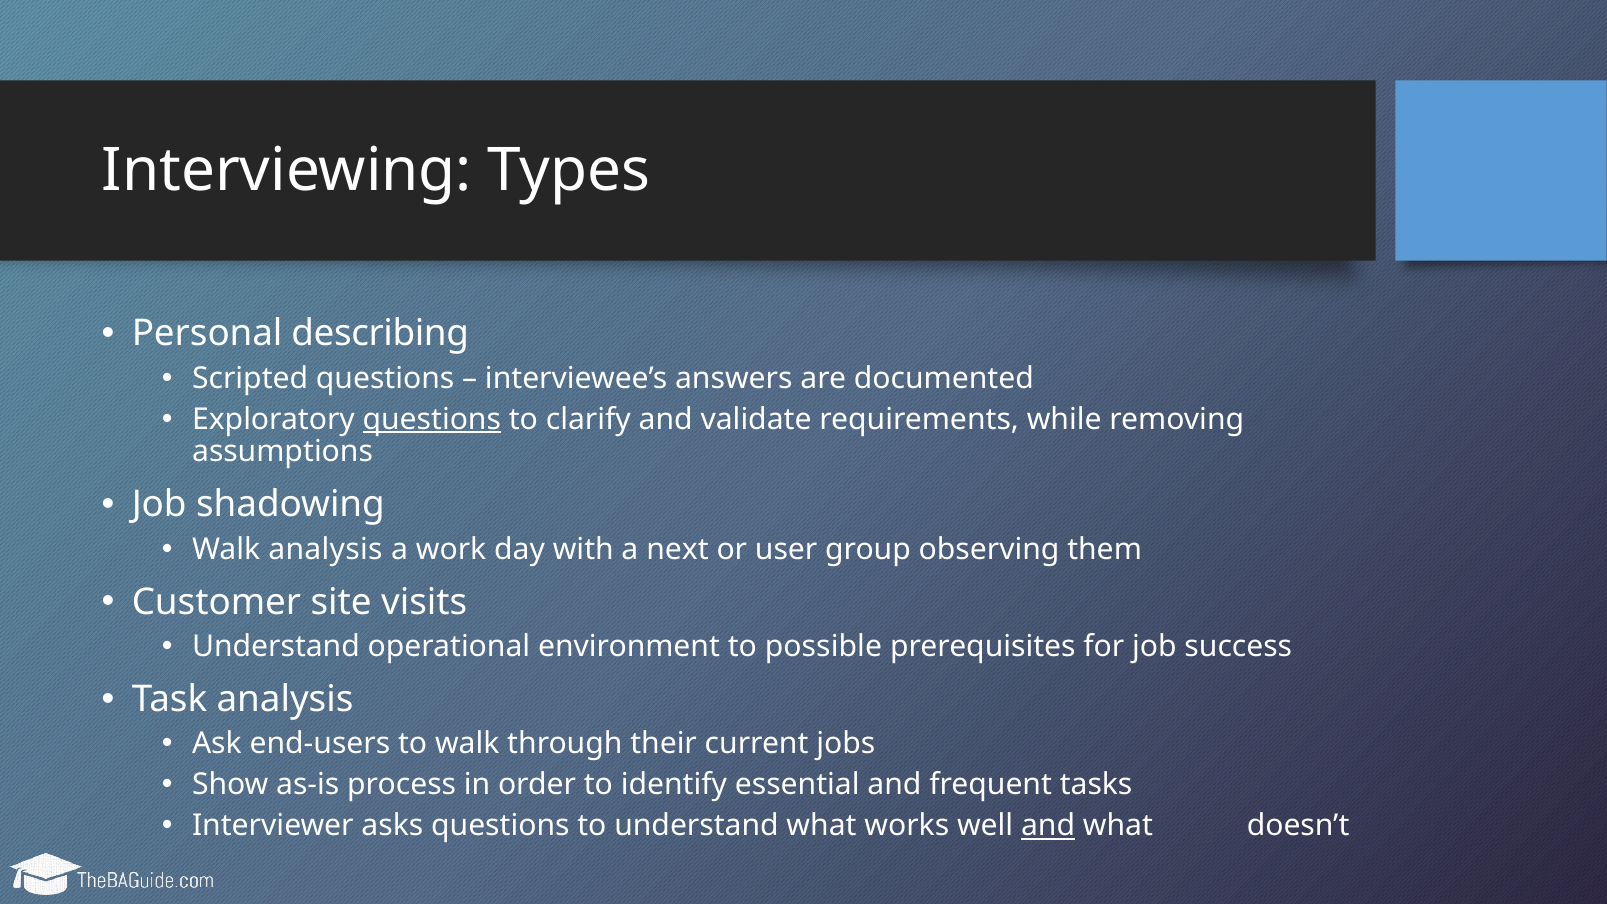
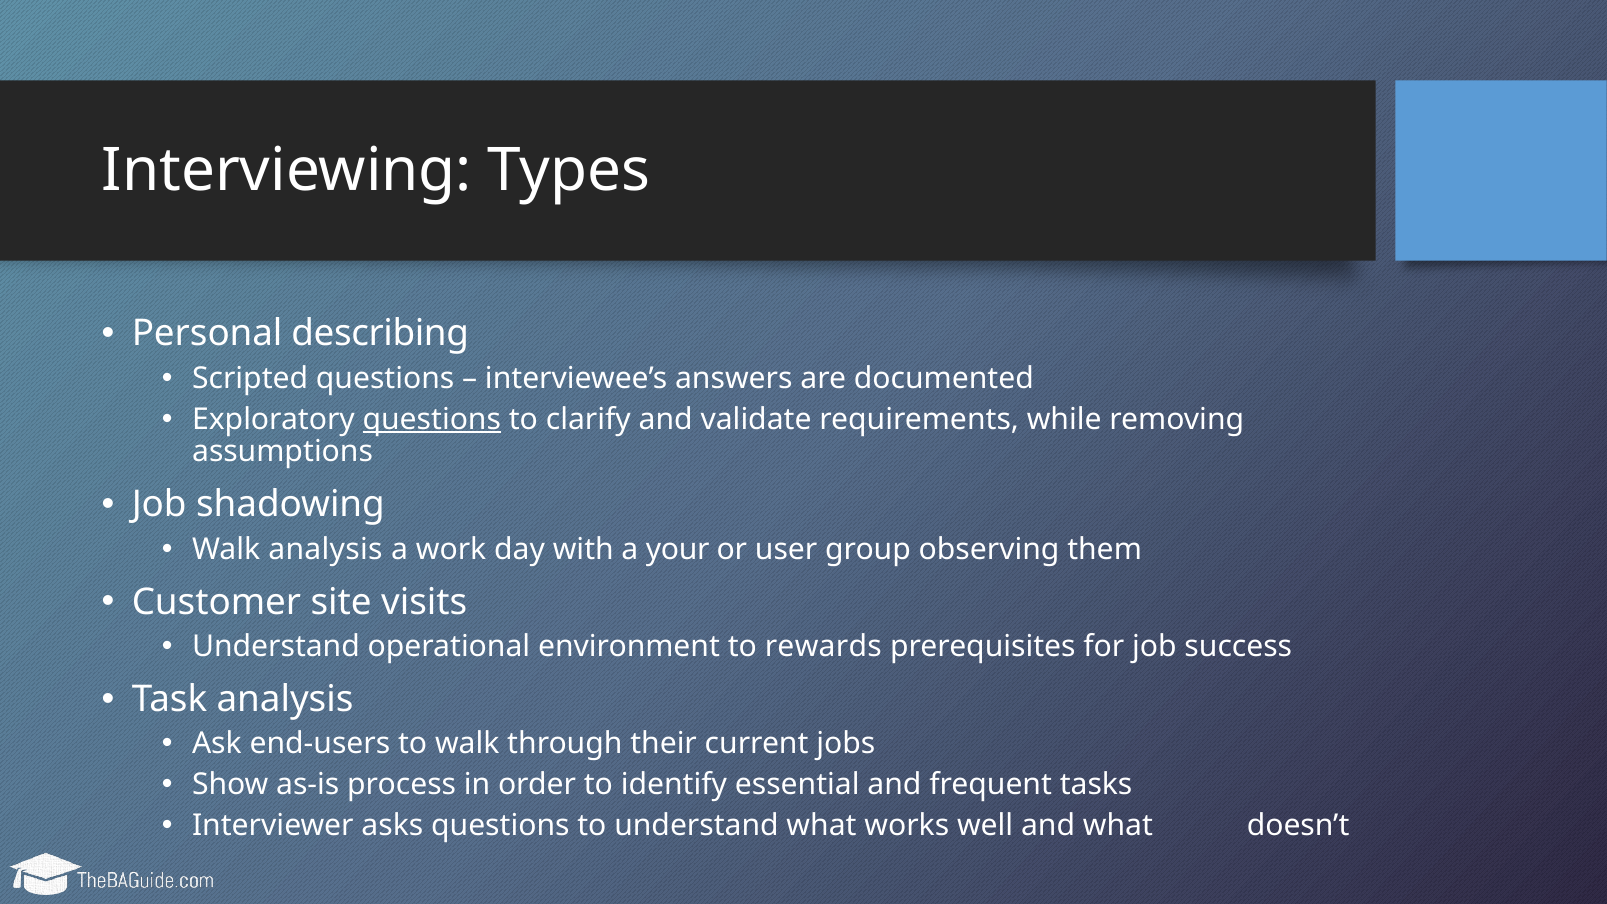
next: next -> your (678, 549)
possible: possible -> rewards (823, 647)
and underline: present -> none (1048, 826)
